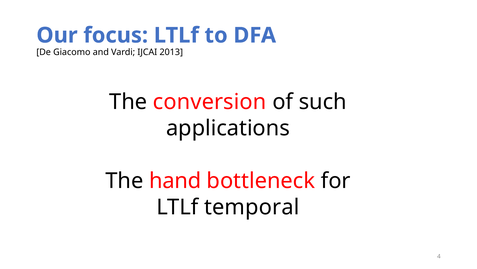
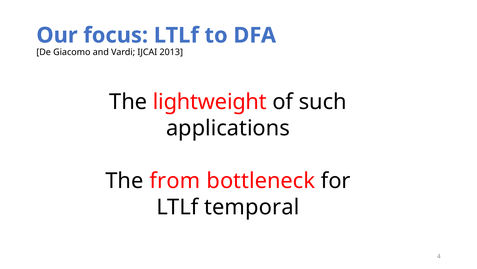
conversion: conversion -> lightweight (210, 102)
hand: hand -> from (175, 180)
